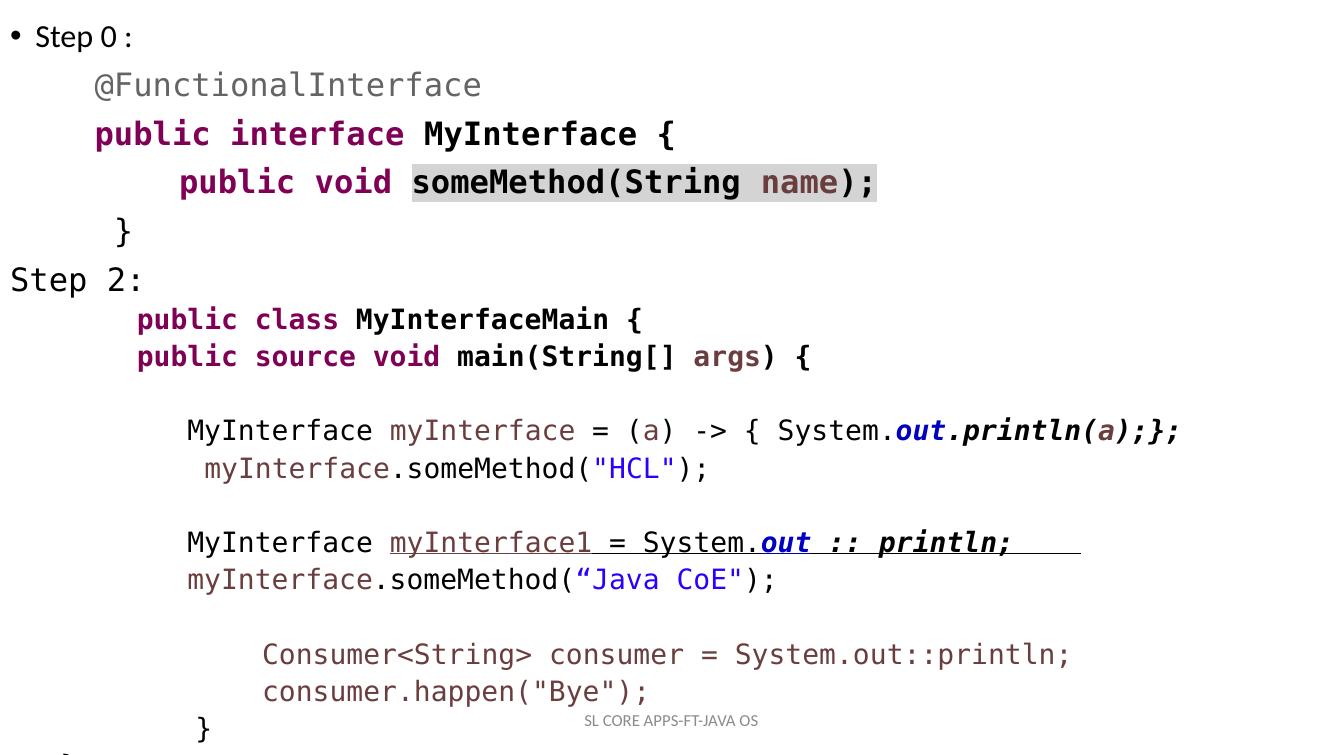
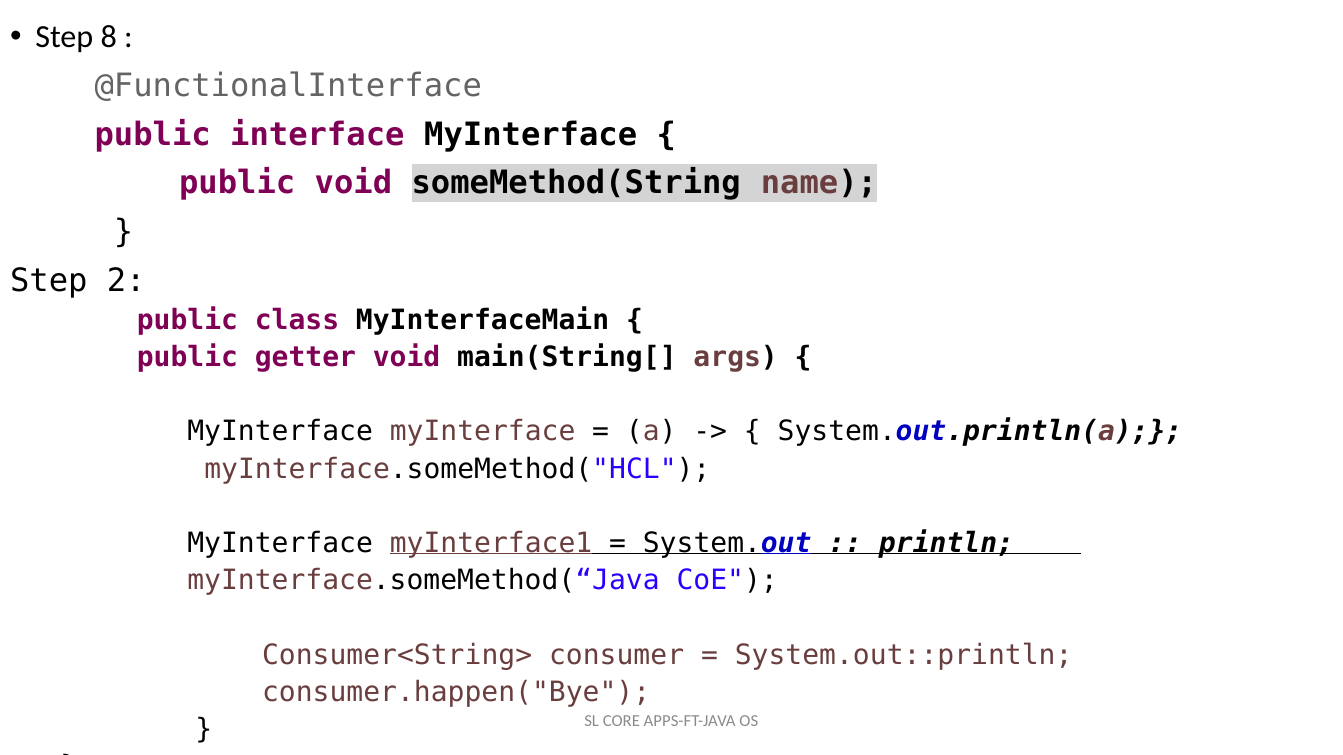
0: 0 -> 8 (109, 37)
source: source -> getter (305, 358)
